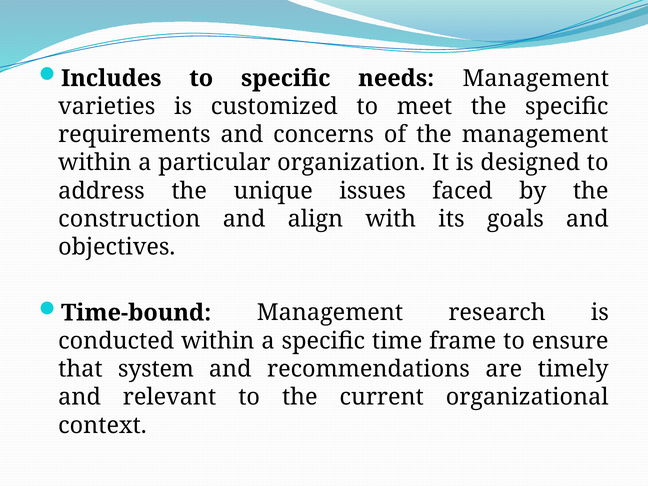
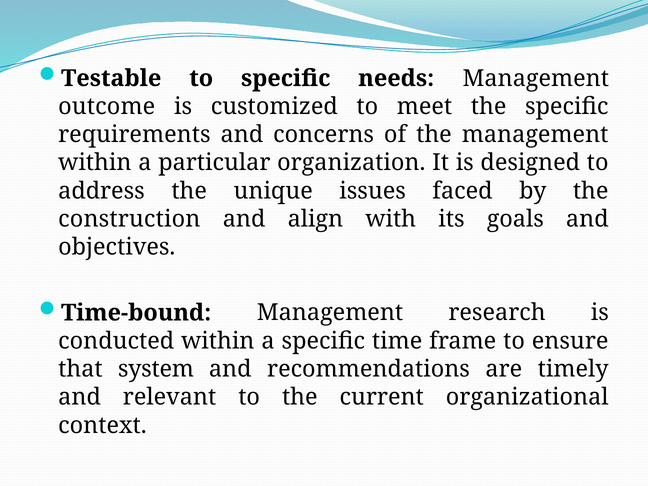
Includes: Includes -> Testable (111, 78)
varieties: varieties -> outcome (107, 106)
